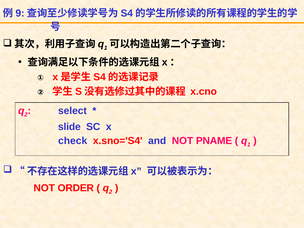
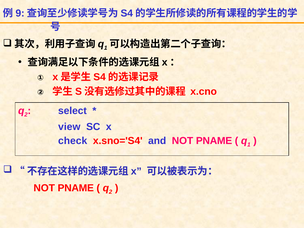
slide: slide -> view (69, 127)
ORDER: ORDER -> PNAME (76, 188)
